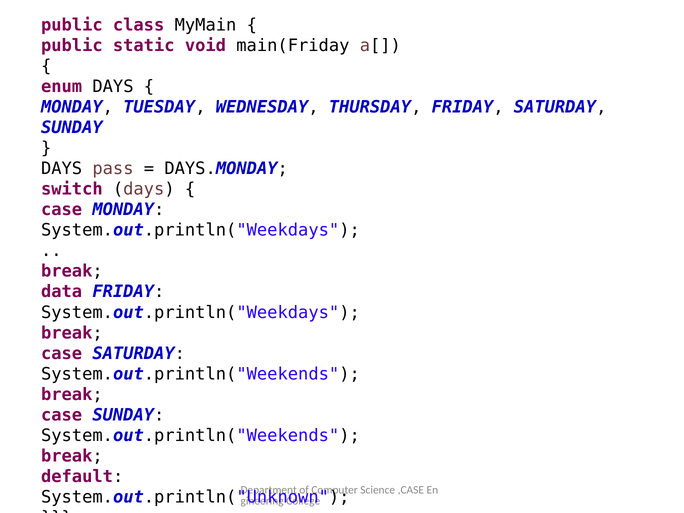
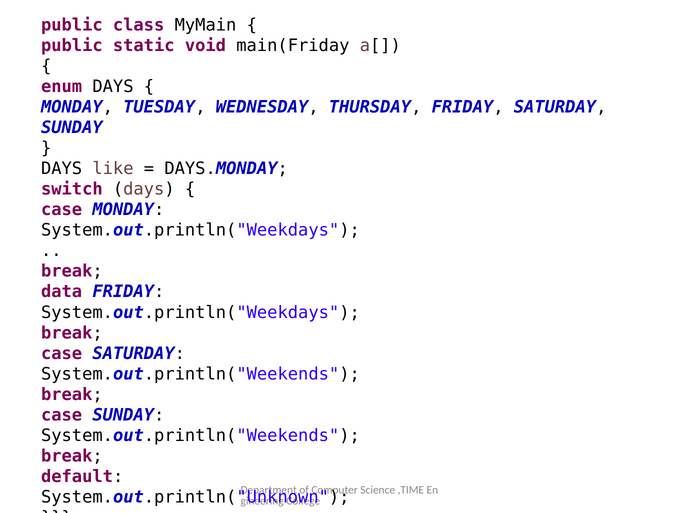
pass: pass -> like (113, 169)
,CASE: ,CASE -> ,TIME (411, 490)
